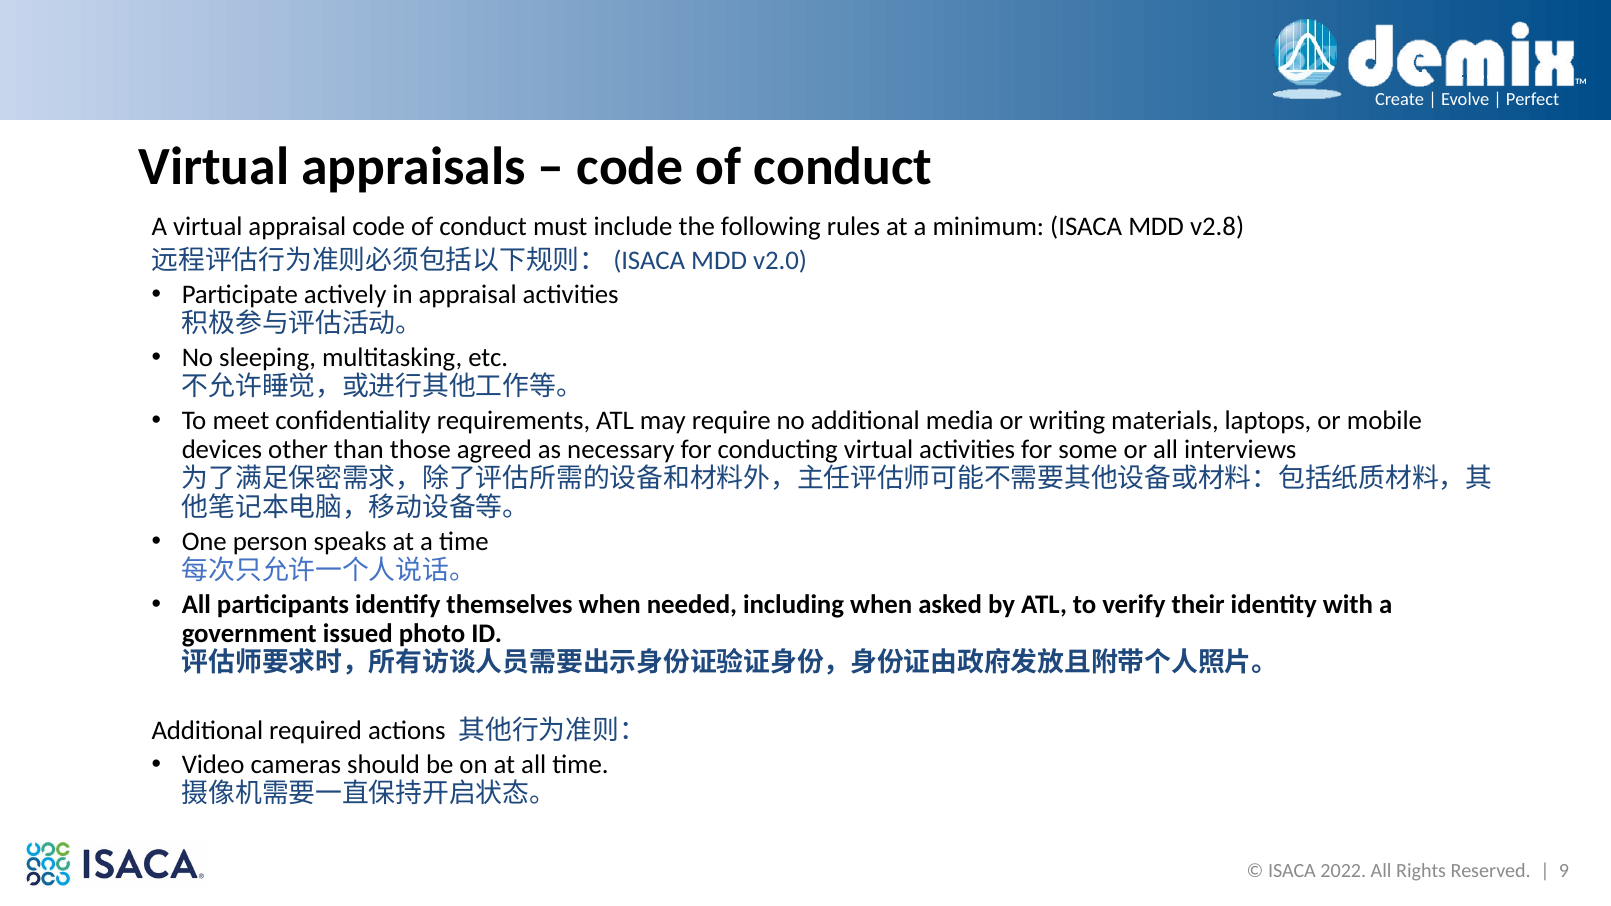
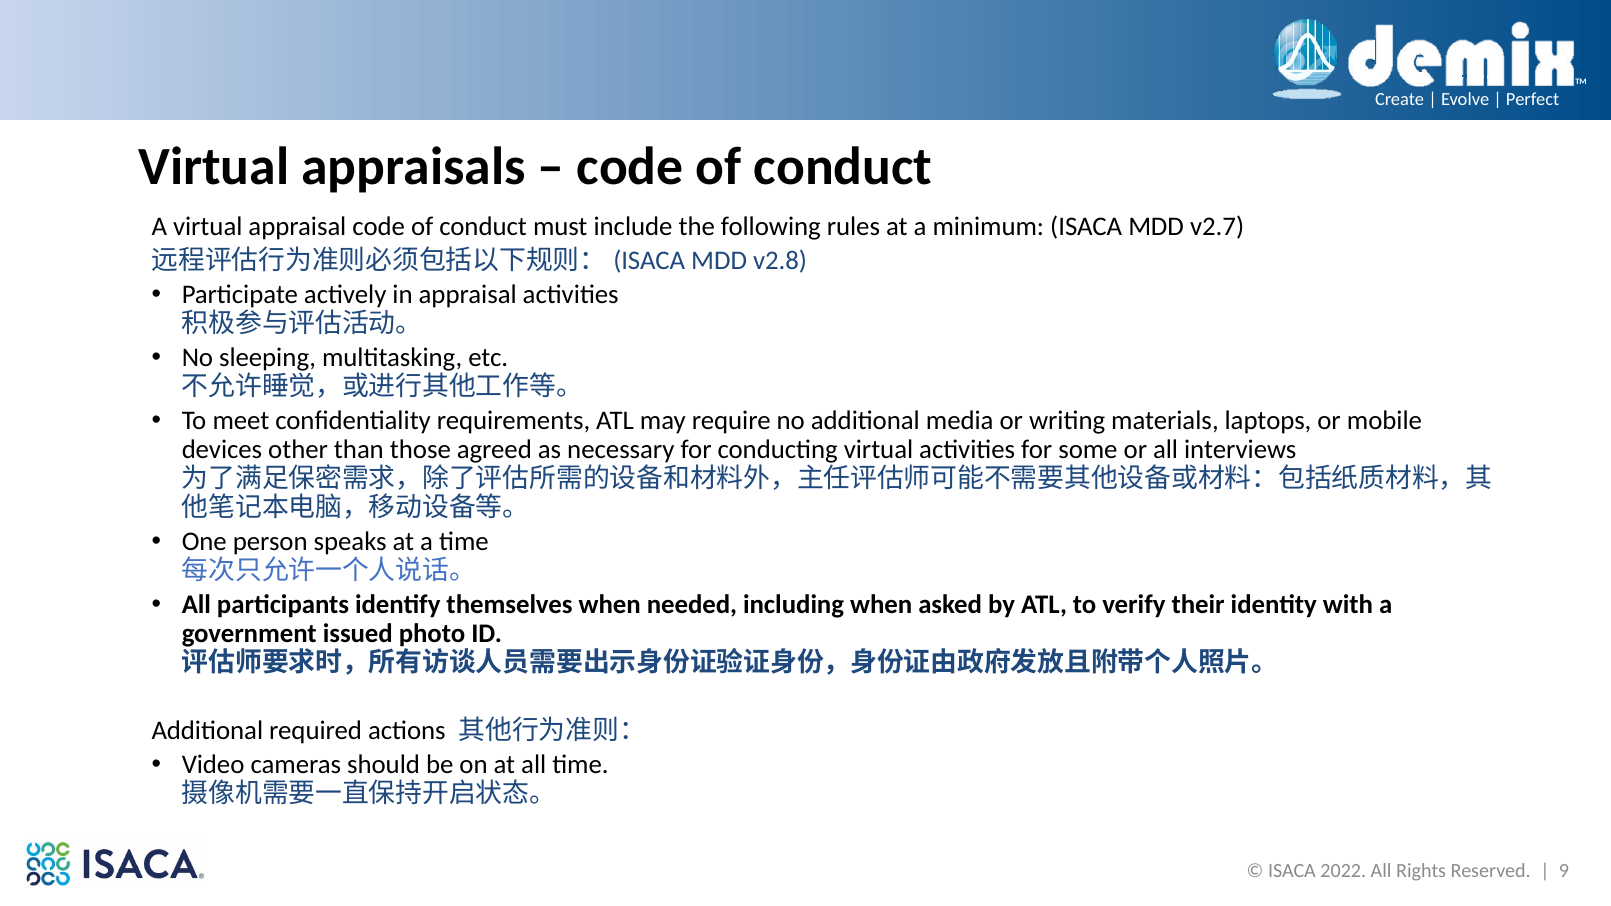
v2.8: v2.8 -> v2.7 (1217, 227)
v2.0: v2.0 -> v2.8 (780, 261)
